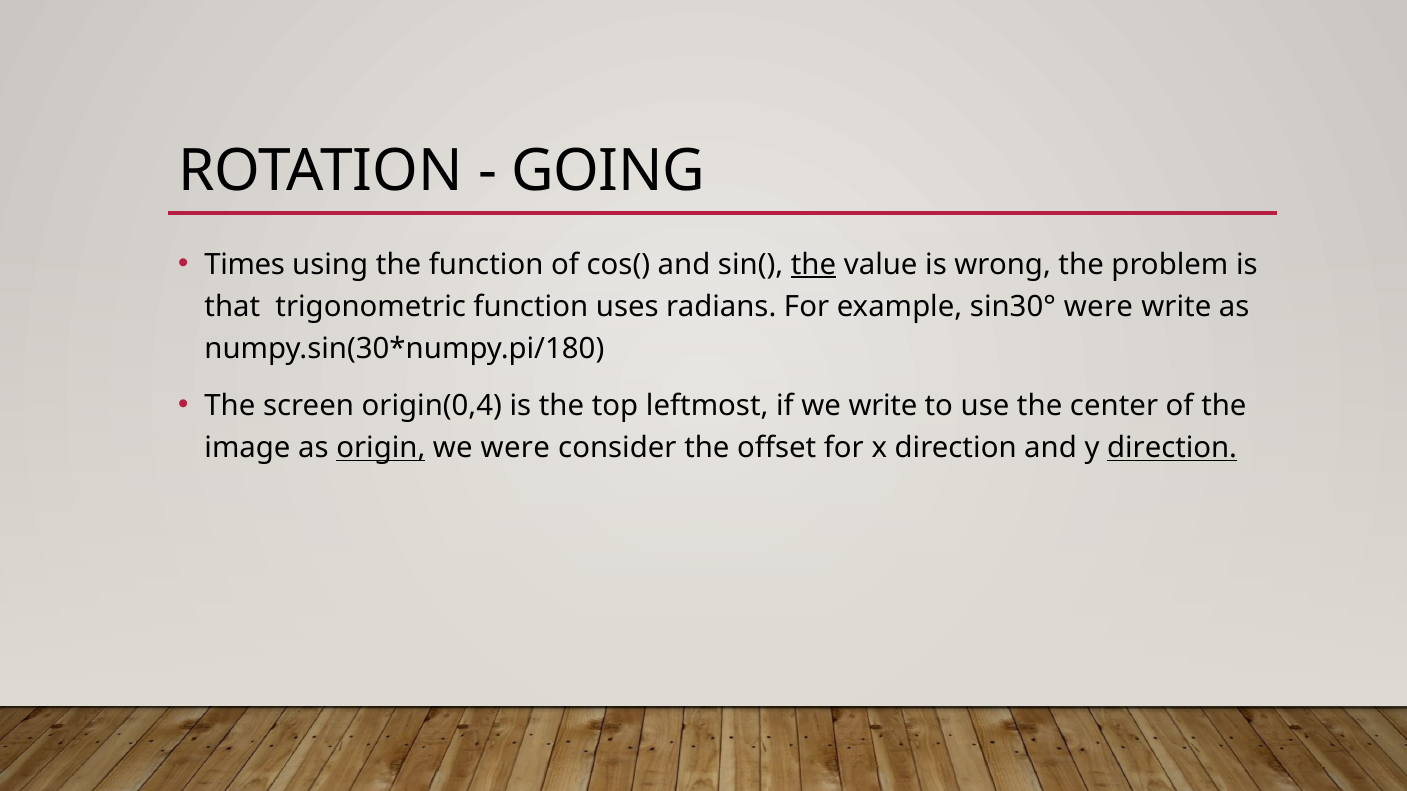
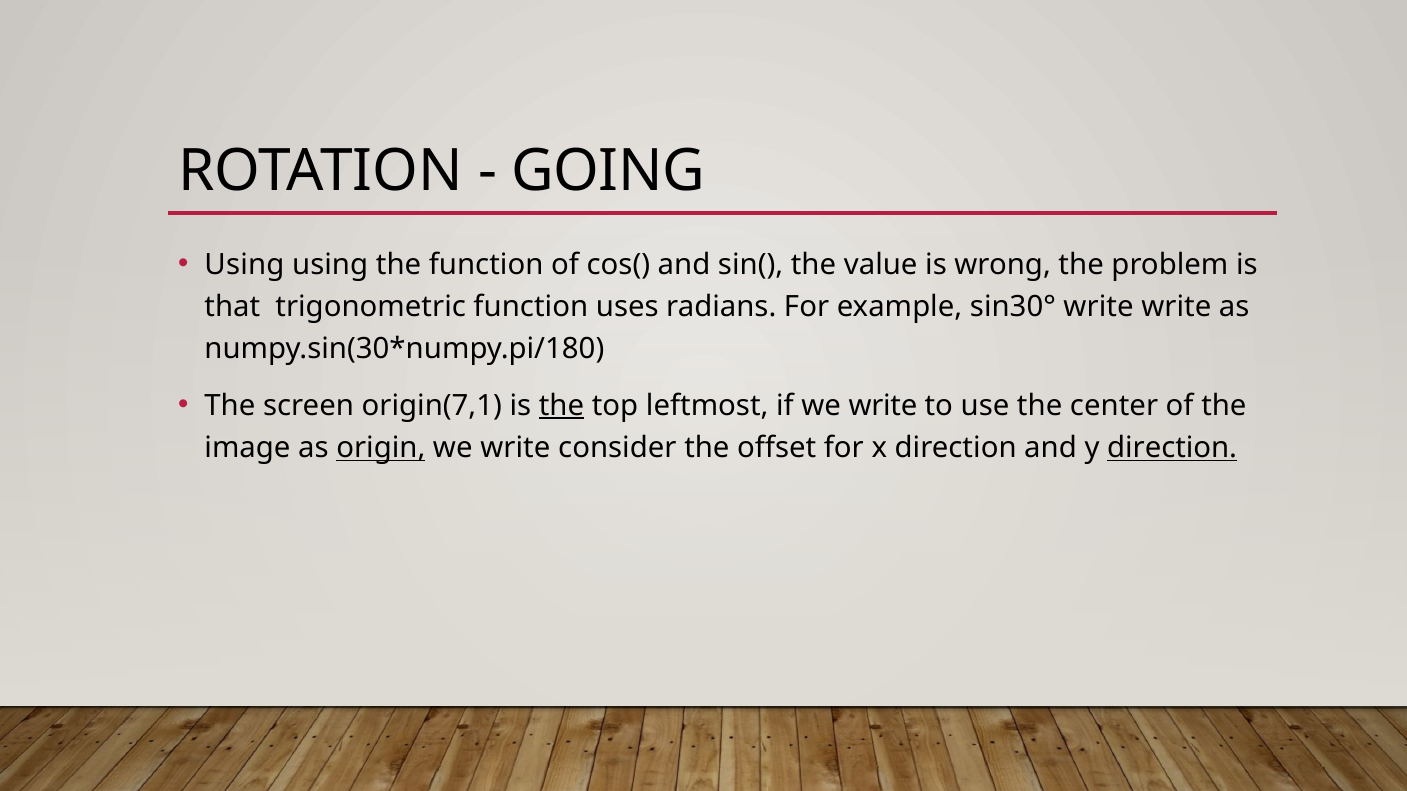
Times: Times -> Using (244, 265)
the underline: present -> none (814, 265)
sin30° were: were -> write (1099, 307)
origin(0,4: origin(0,4 -> origin(7,1 (432, 406)
the underline: none -> present (561, 406)
were: were -> write (515, 448)
